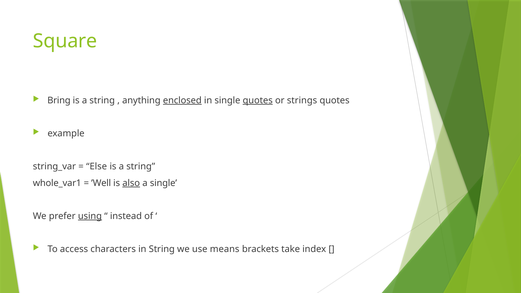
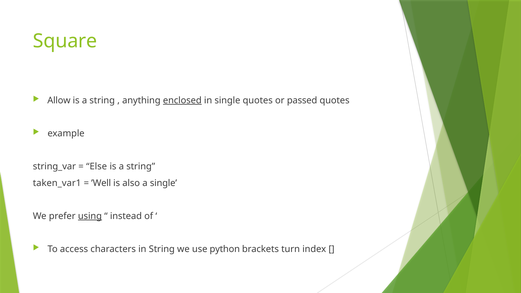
Bring: Bring -> Allow (59, 100)
quotes underline: present -> none (258, 100)
strings: strings -> passed (302, 100)
whole_var1: whole_var1 -> taken_var1 (57, 183)
also underline: present -> none (131, 183)
means: means -> python (225, 249)
take: take -> turn (291, 249)
